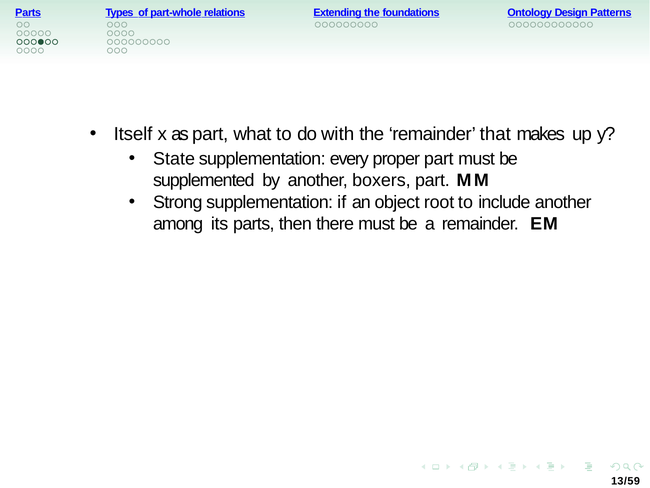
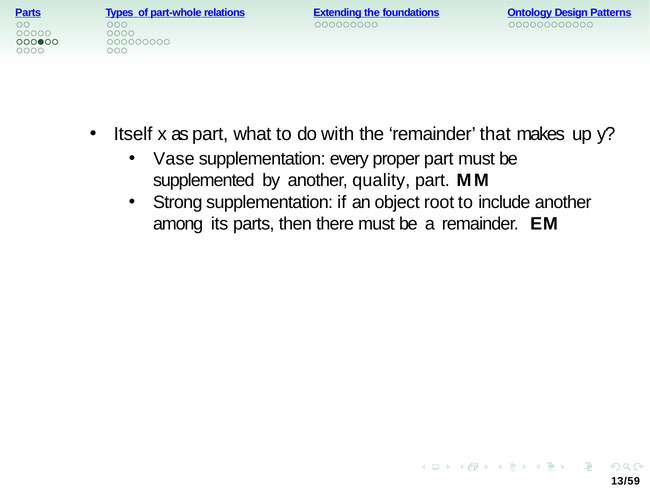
State: State -> Vase (174, 159)
boxers: boxers -> quality (381, 180)
